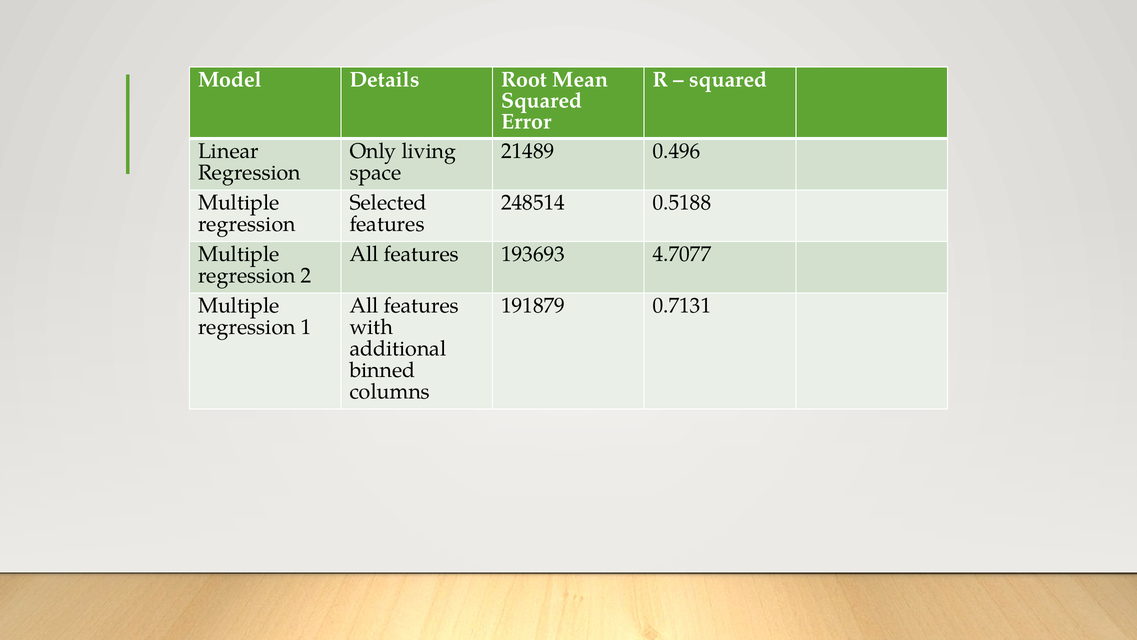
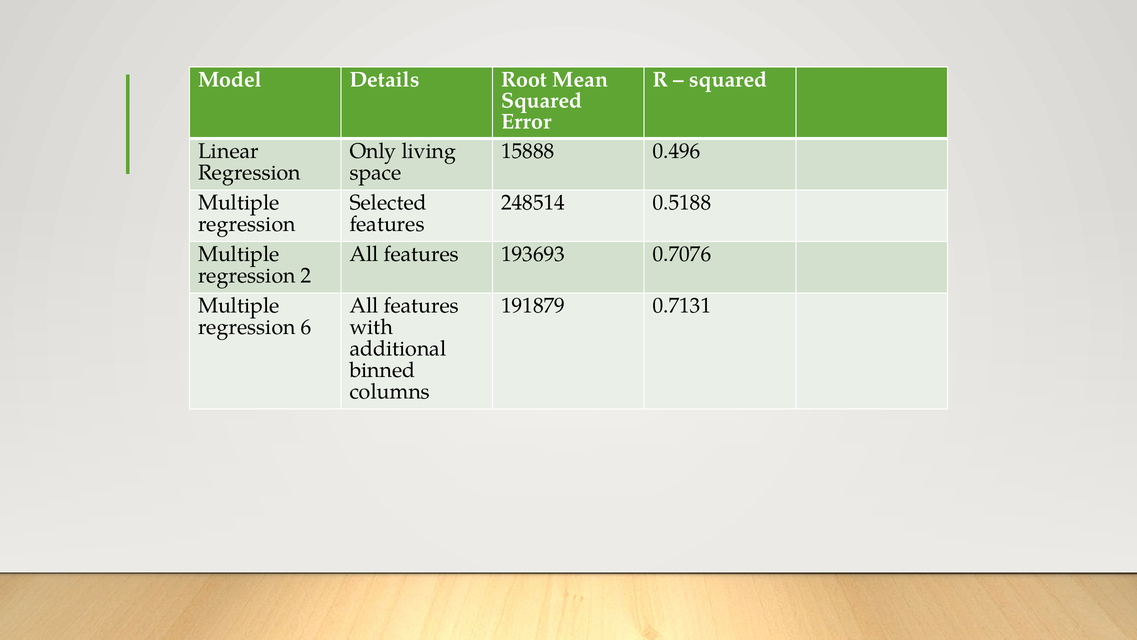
21489: 21489 -> 15888 (528, 151)
4.7077: 4.7077 -> 0.7076 (682, 254)
1: 1 -> 6 (306, 327)
